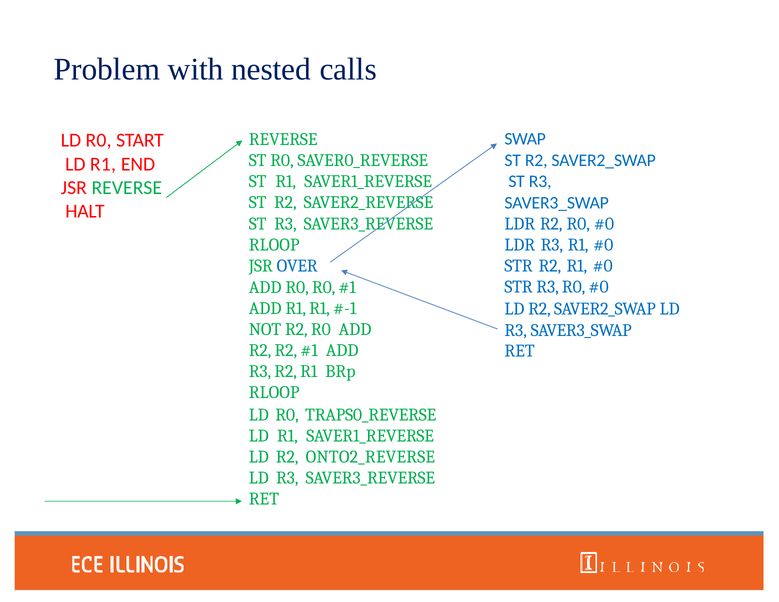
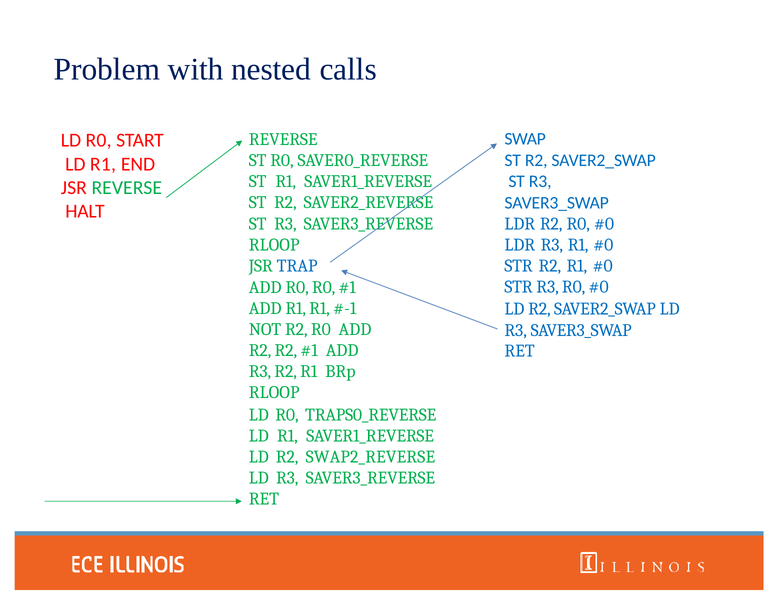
OVER: OVER -> TRAP (297, 266)
ONTO2_REVERSE: ONTO2_REVERSE -> SWAP2_REVERSE (370, 457)
